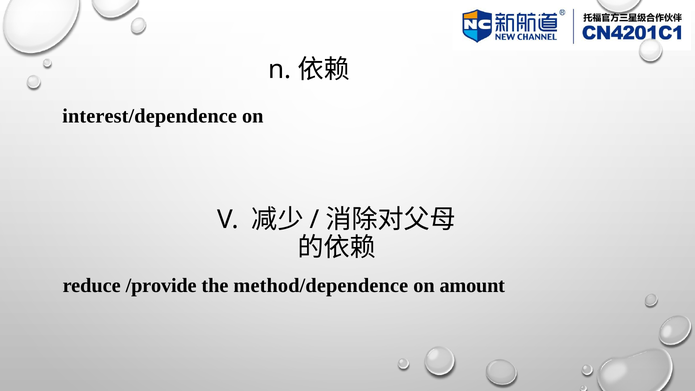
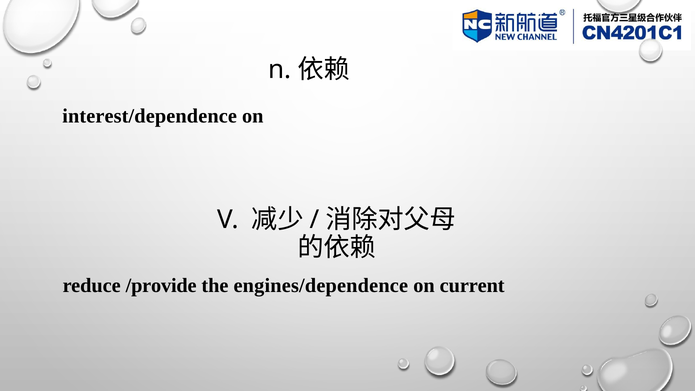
method/dependence: method/dependence -> engines/dependence (321, 285)
amount: amount -> current (472, 285)
